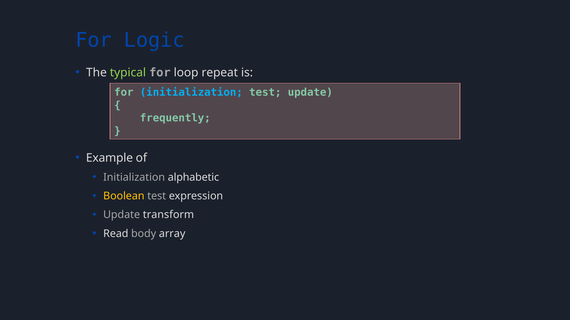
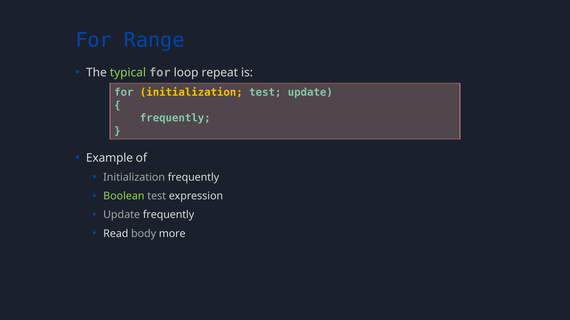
Logic: Logic -> Range (154, 40)
initialization colour: light blue -> yellow (191, 93)
Initialization alphabetic: alphabetic -> frequently (193, 178)
Boolean colour: yellow -> light green (124, 196)
Update transform: transform -> frequently (169, 215)
array: array -> more (172, 234)
